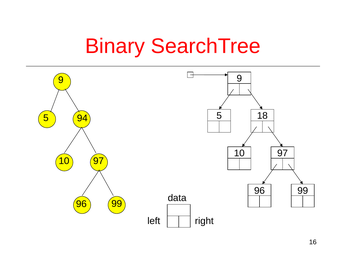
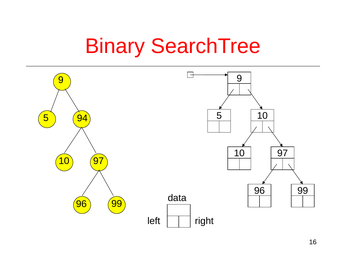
18: 18 -> 10 (262, 116)
